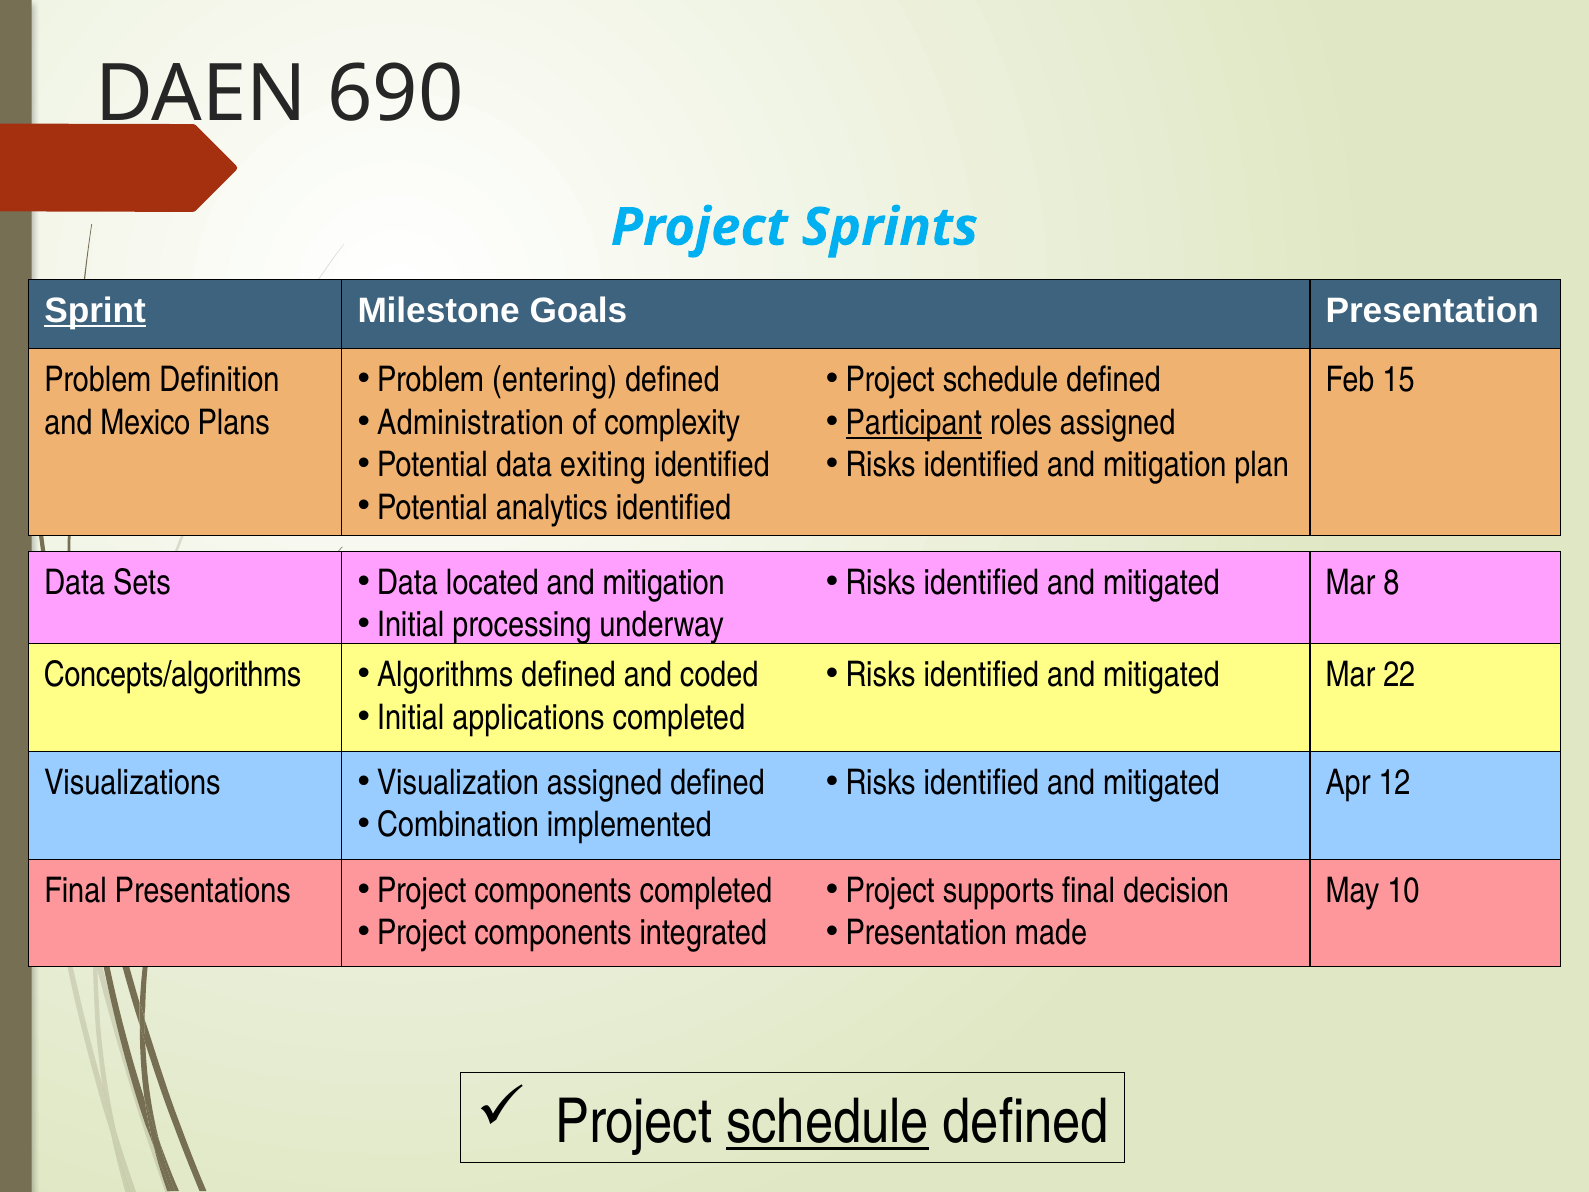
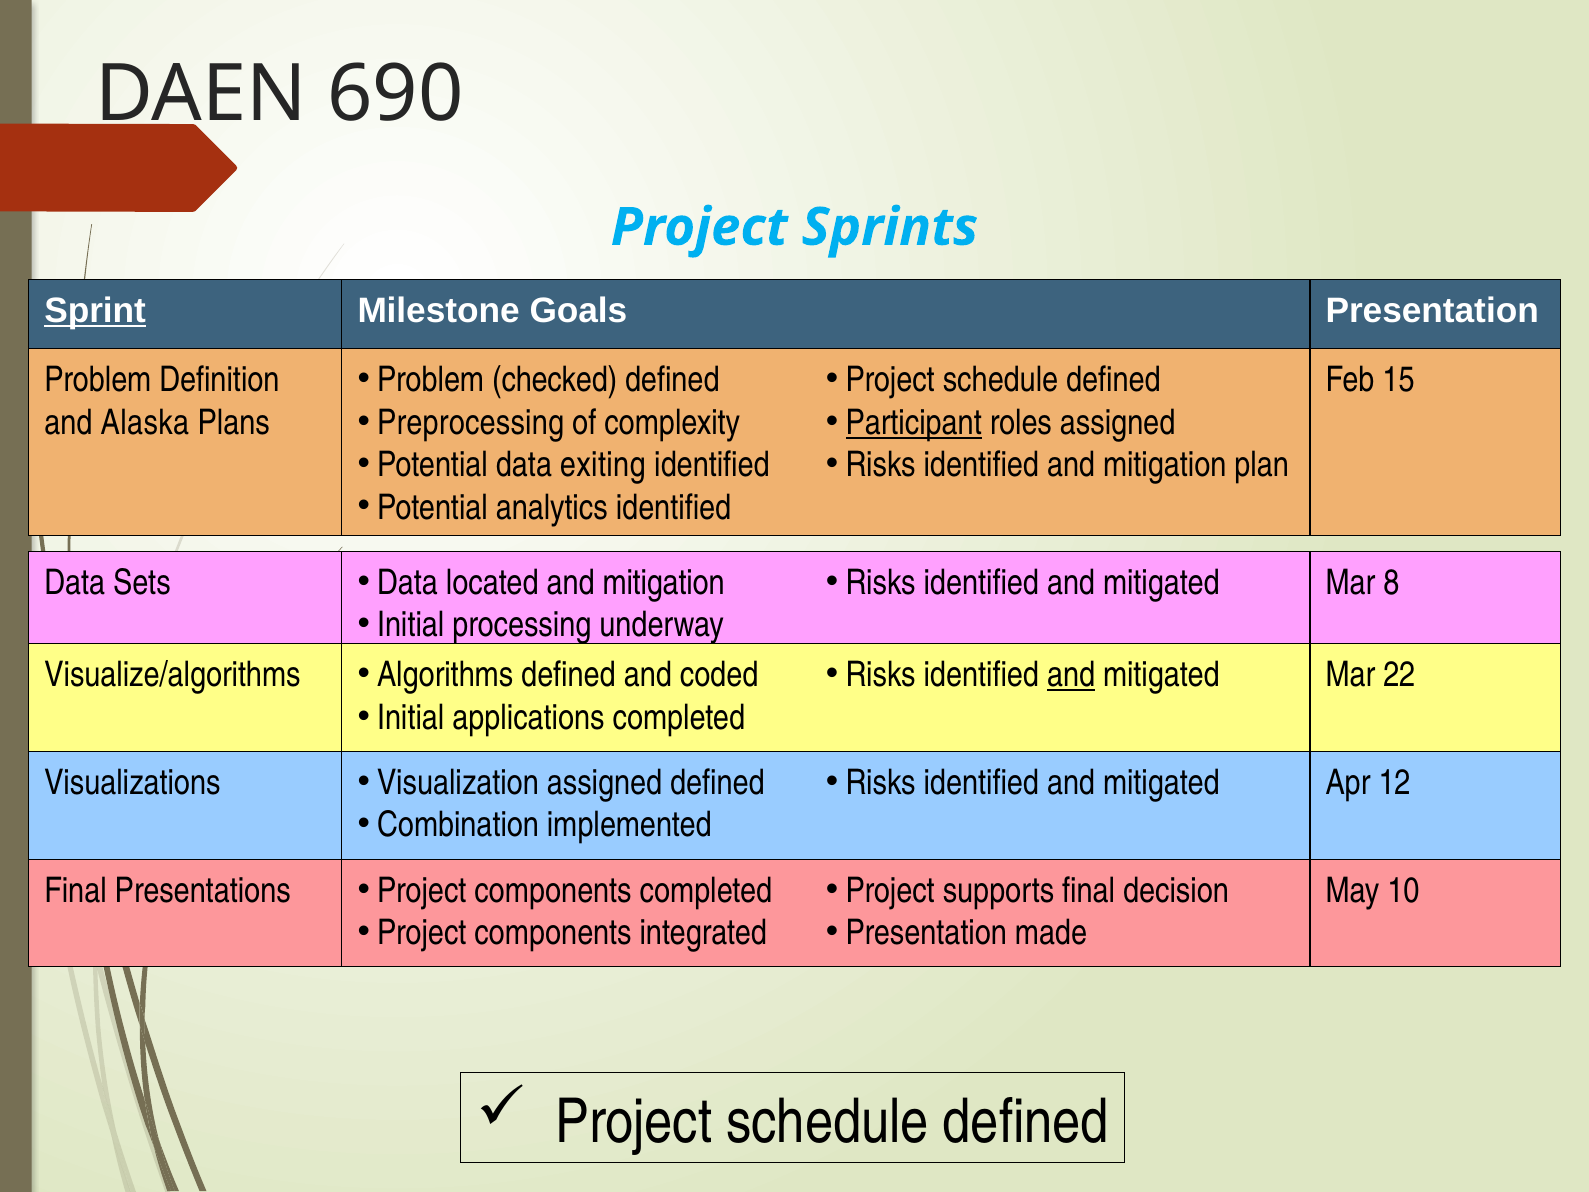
entering: entering -> checked (555, 380)
Administration: Administration -> Preprocessing (471, 423)
Mexico: Mexico -> Alaska (145, 423)
and underline: none -> present (1071, 675)
Concepts/algorithms: Concepts/algorithms -> Visualize/algorithms (172, 675)
schedule underline: present -> none (828, 1122)
